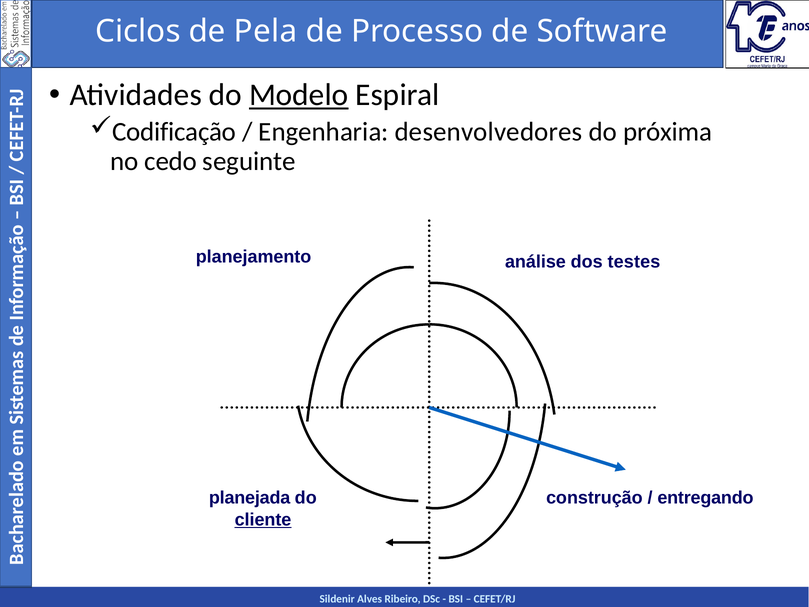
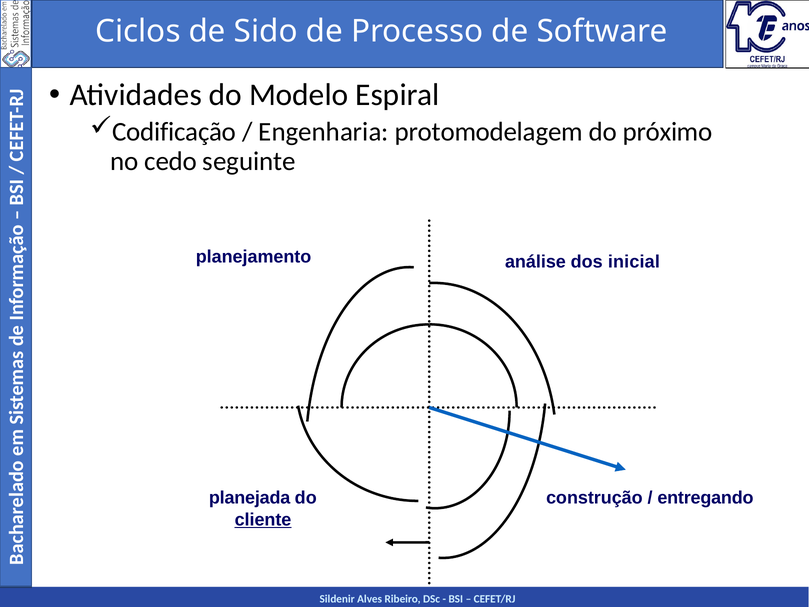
Pela: Pela -> Sido (266, 31)
Modelo underline: present -> none (299, 95)
desenvolvedores: desenvolvedores -> protomodelagem (489, 132)
próxima: próxima -> próximo (668, 132)
testes: testes -> inicial (634, 262)
